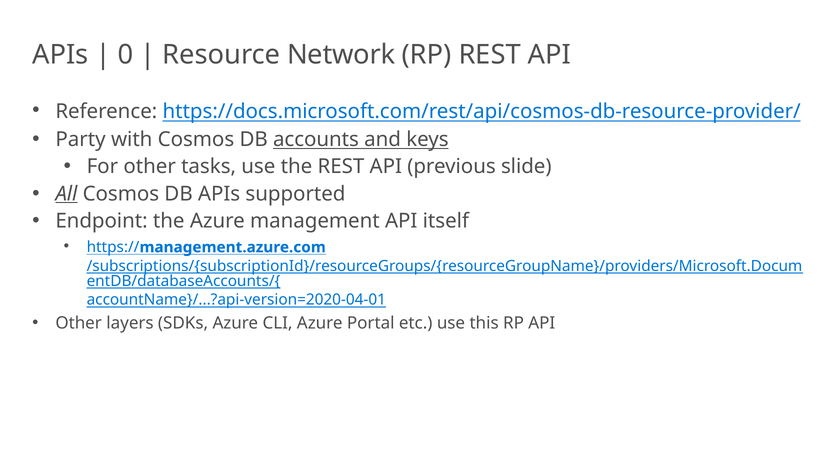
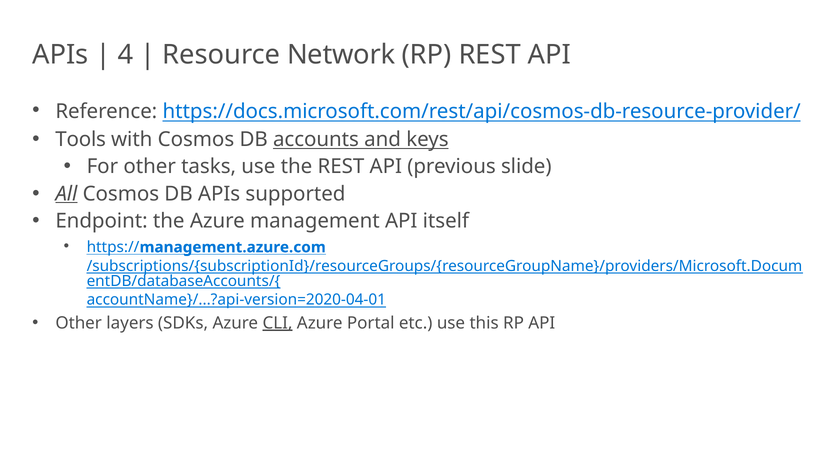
0: 0 -> 4 (125, 55)
Party: Party -> Tools (81, 139)
CLI underline: none -> present (277, 323)
